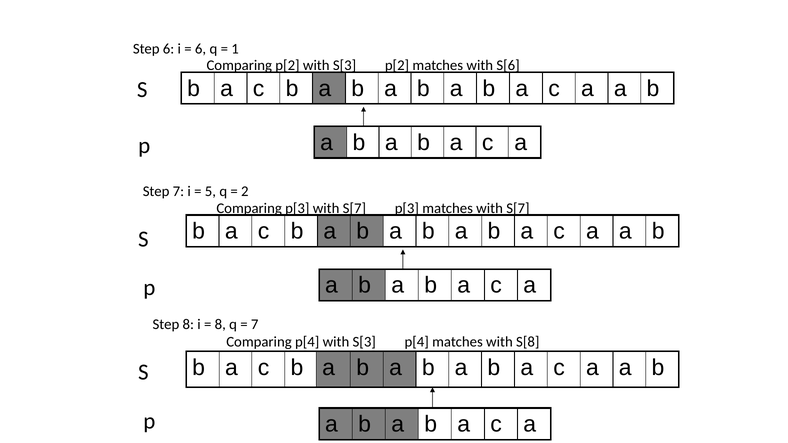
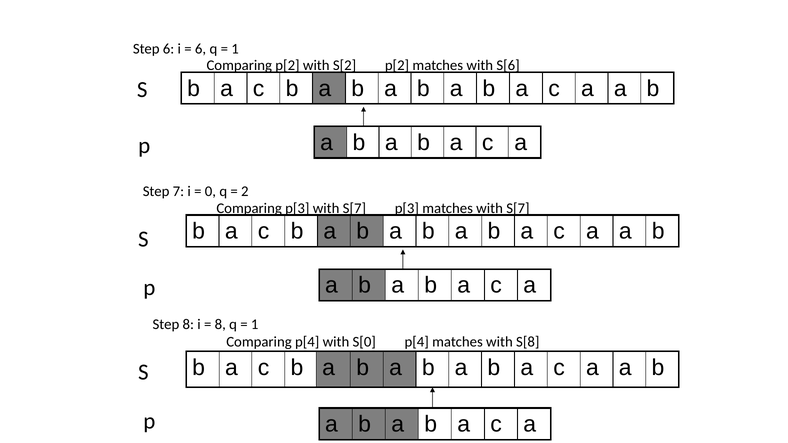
p[2 with S[3: S[3 -> S[2 (345, 65)
5: 5 -> 0 (210, 192)
7: 7 -> 1 (255, 324)
p[4 with S[3: S[3 -> S[0 (364, 342)
